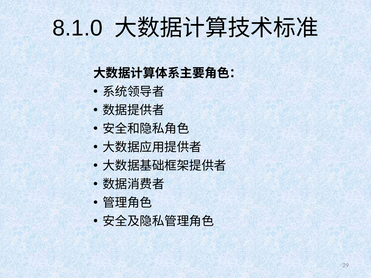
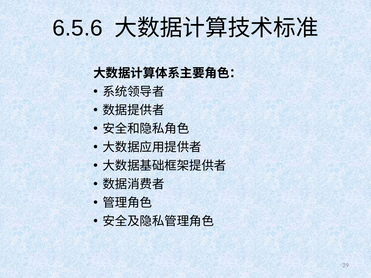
8.1.0: 8.1.0 -> 6.5.6 (77, 28)
